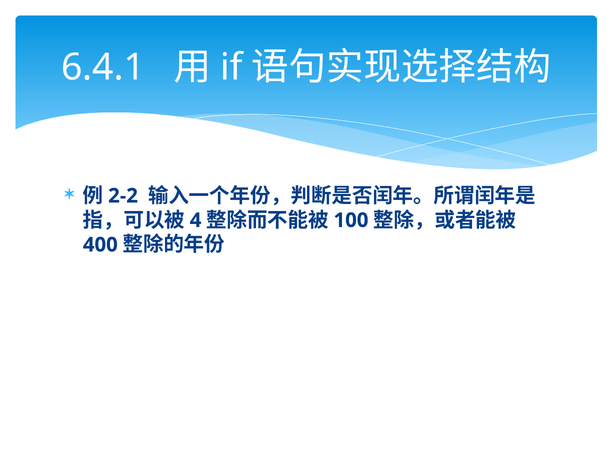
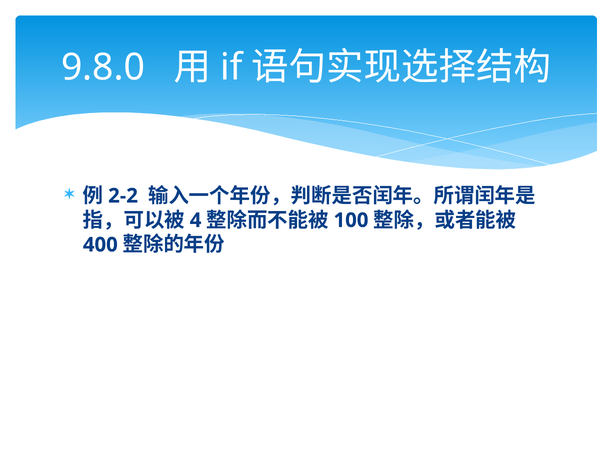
6.4.1: 6.4.1 -> 9.8.0 (103, 67)
